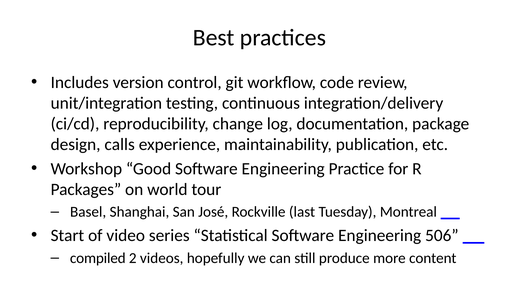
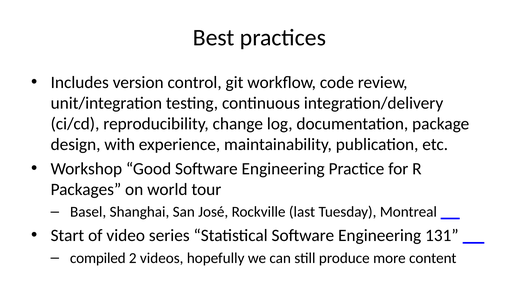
calls: calls -> with (120, 145)
506: 506 -> 131 (442, 235)
